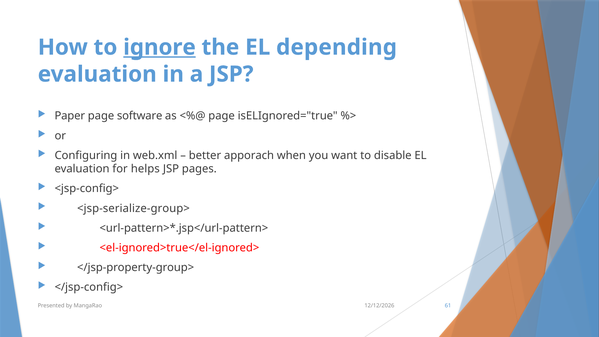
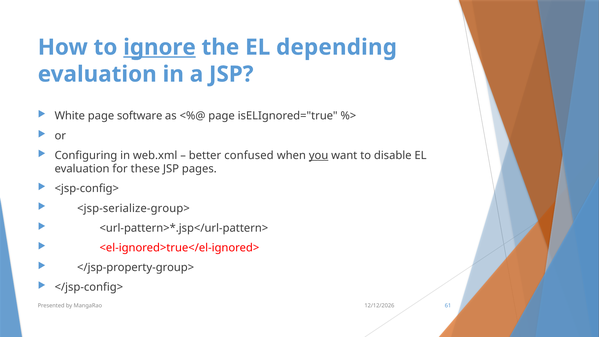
Paper: Paper -> White (70, 116)
apporach: apporach -> confused (249, 155)
you underline: none -> present (319, 155)
helps: helps -> these (145, 169)
